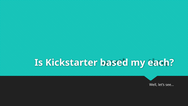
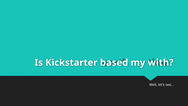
each: each -> with (161, 62)
